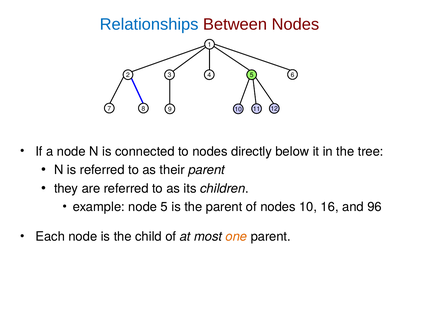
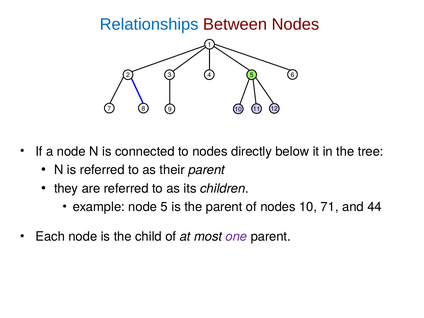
16: 16 -> 71 (330, 207)
96: 96 -> 44 (375, 207)
one colour: orange -> purple (236, 237)
